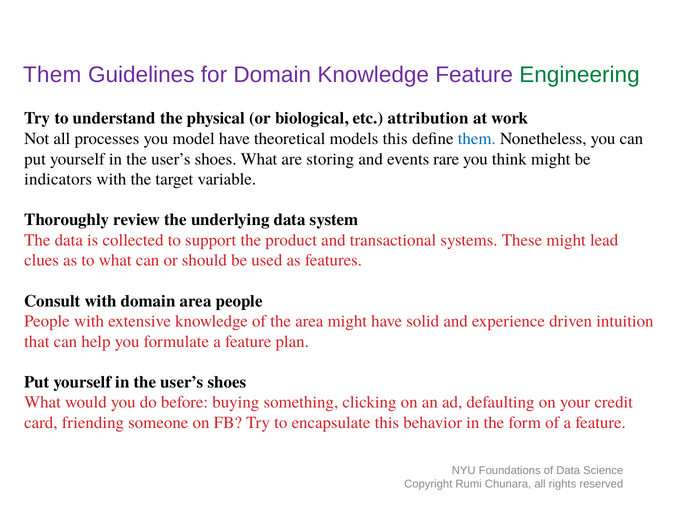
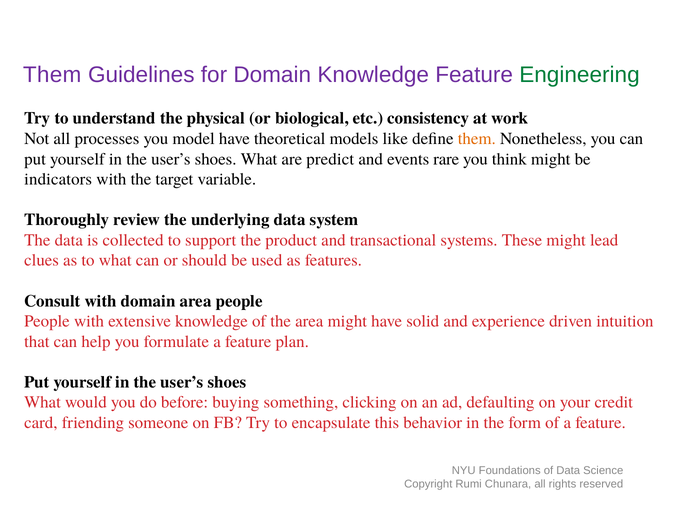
attribution: attribution -> consistency (428, 119)
models this: this -> like (395, 139)
them colour: blue -> orange (477, 139)
storing: storing -> predict (330, 159)
